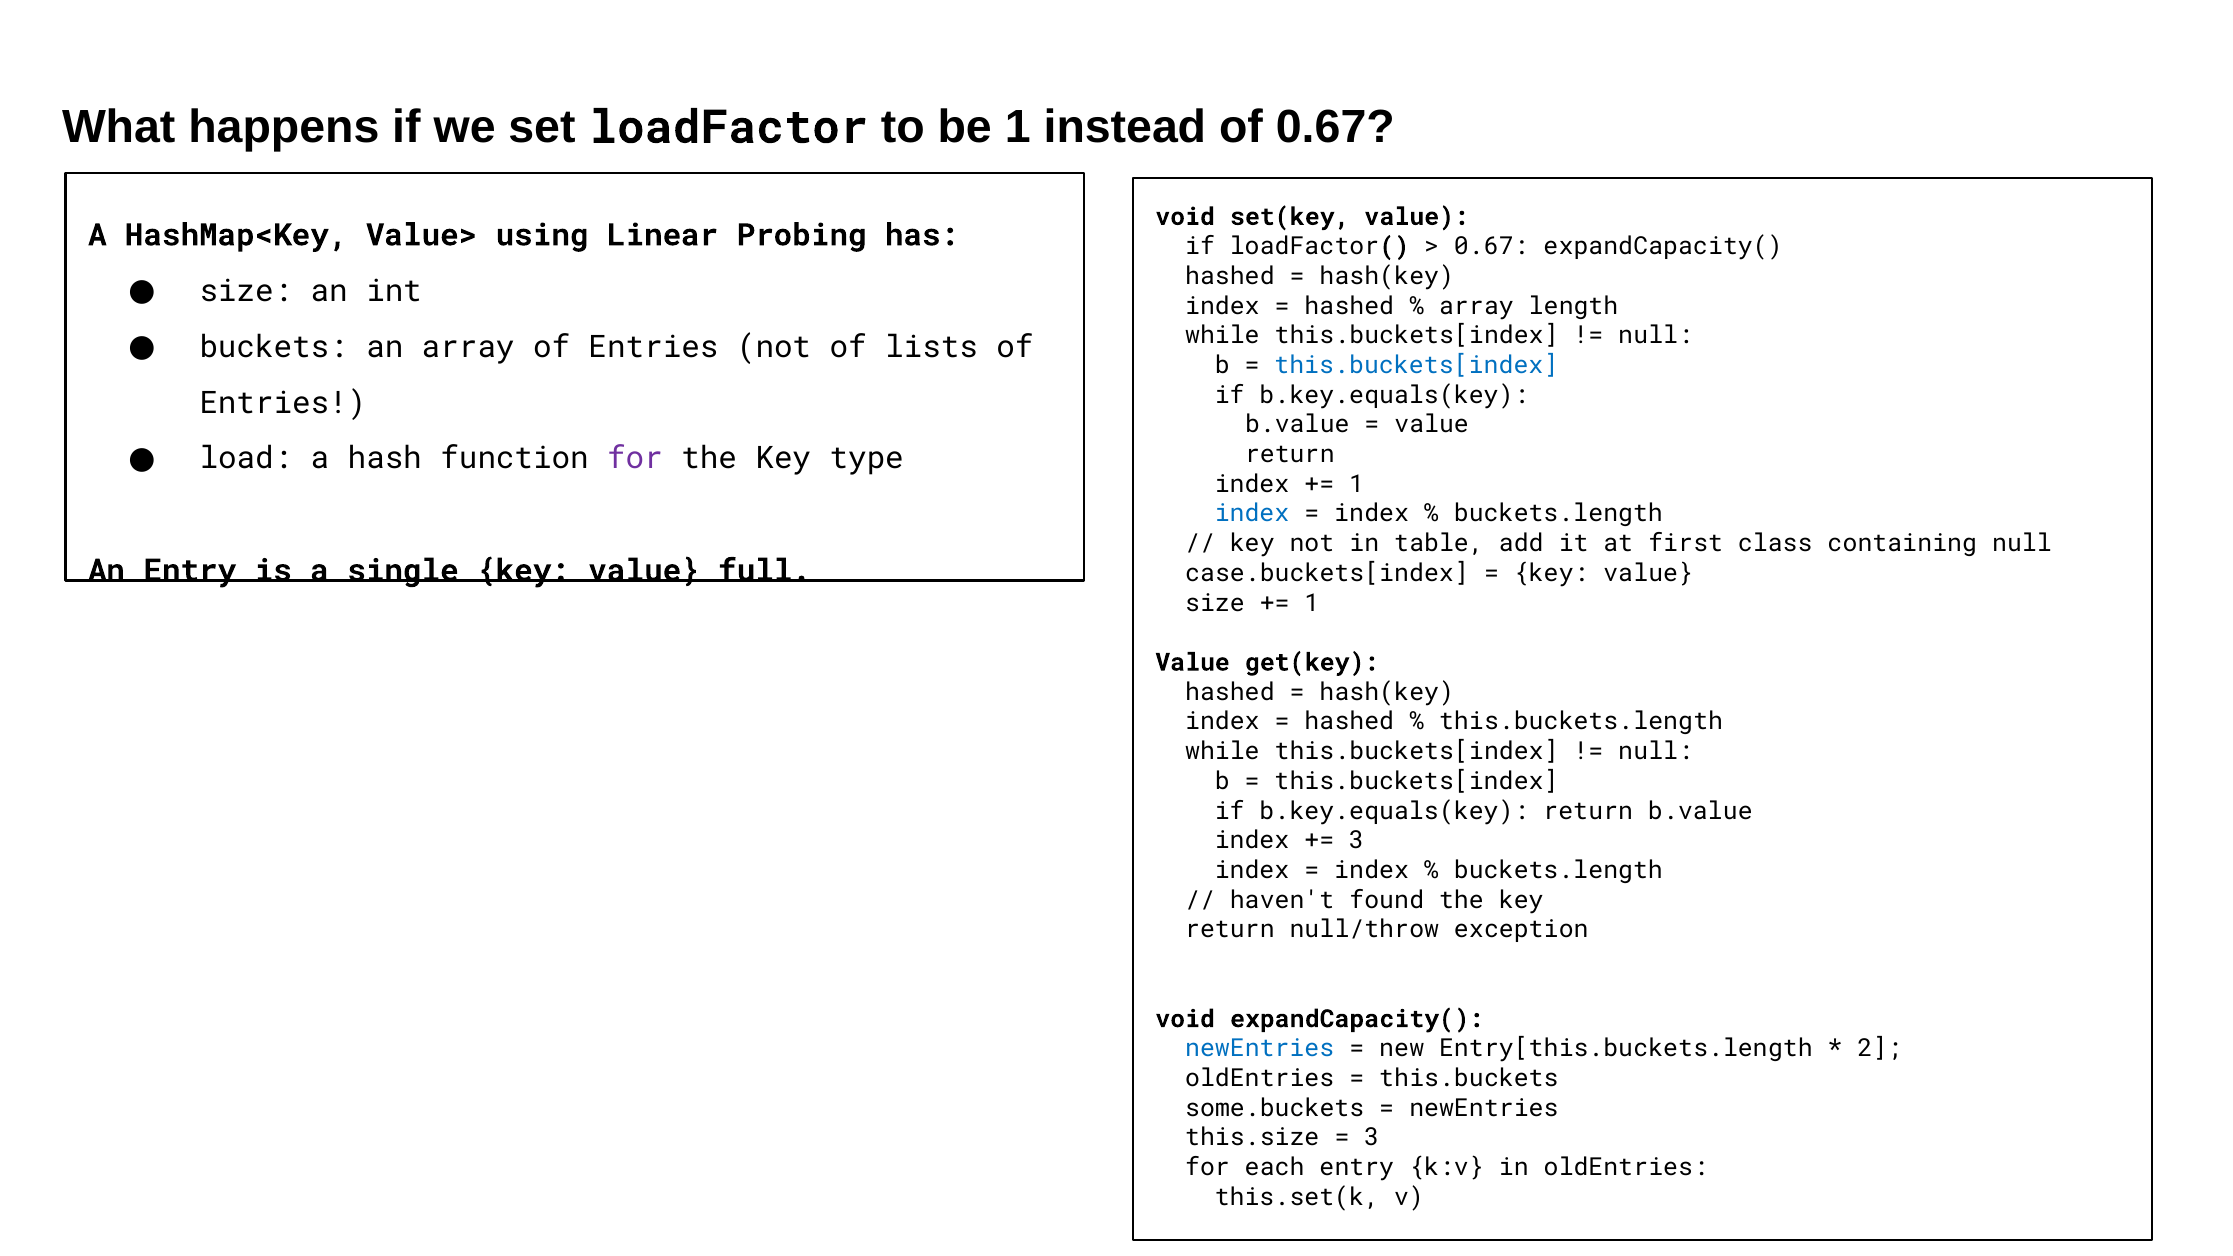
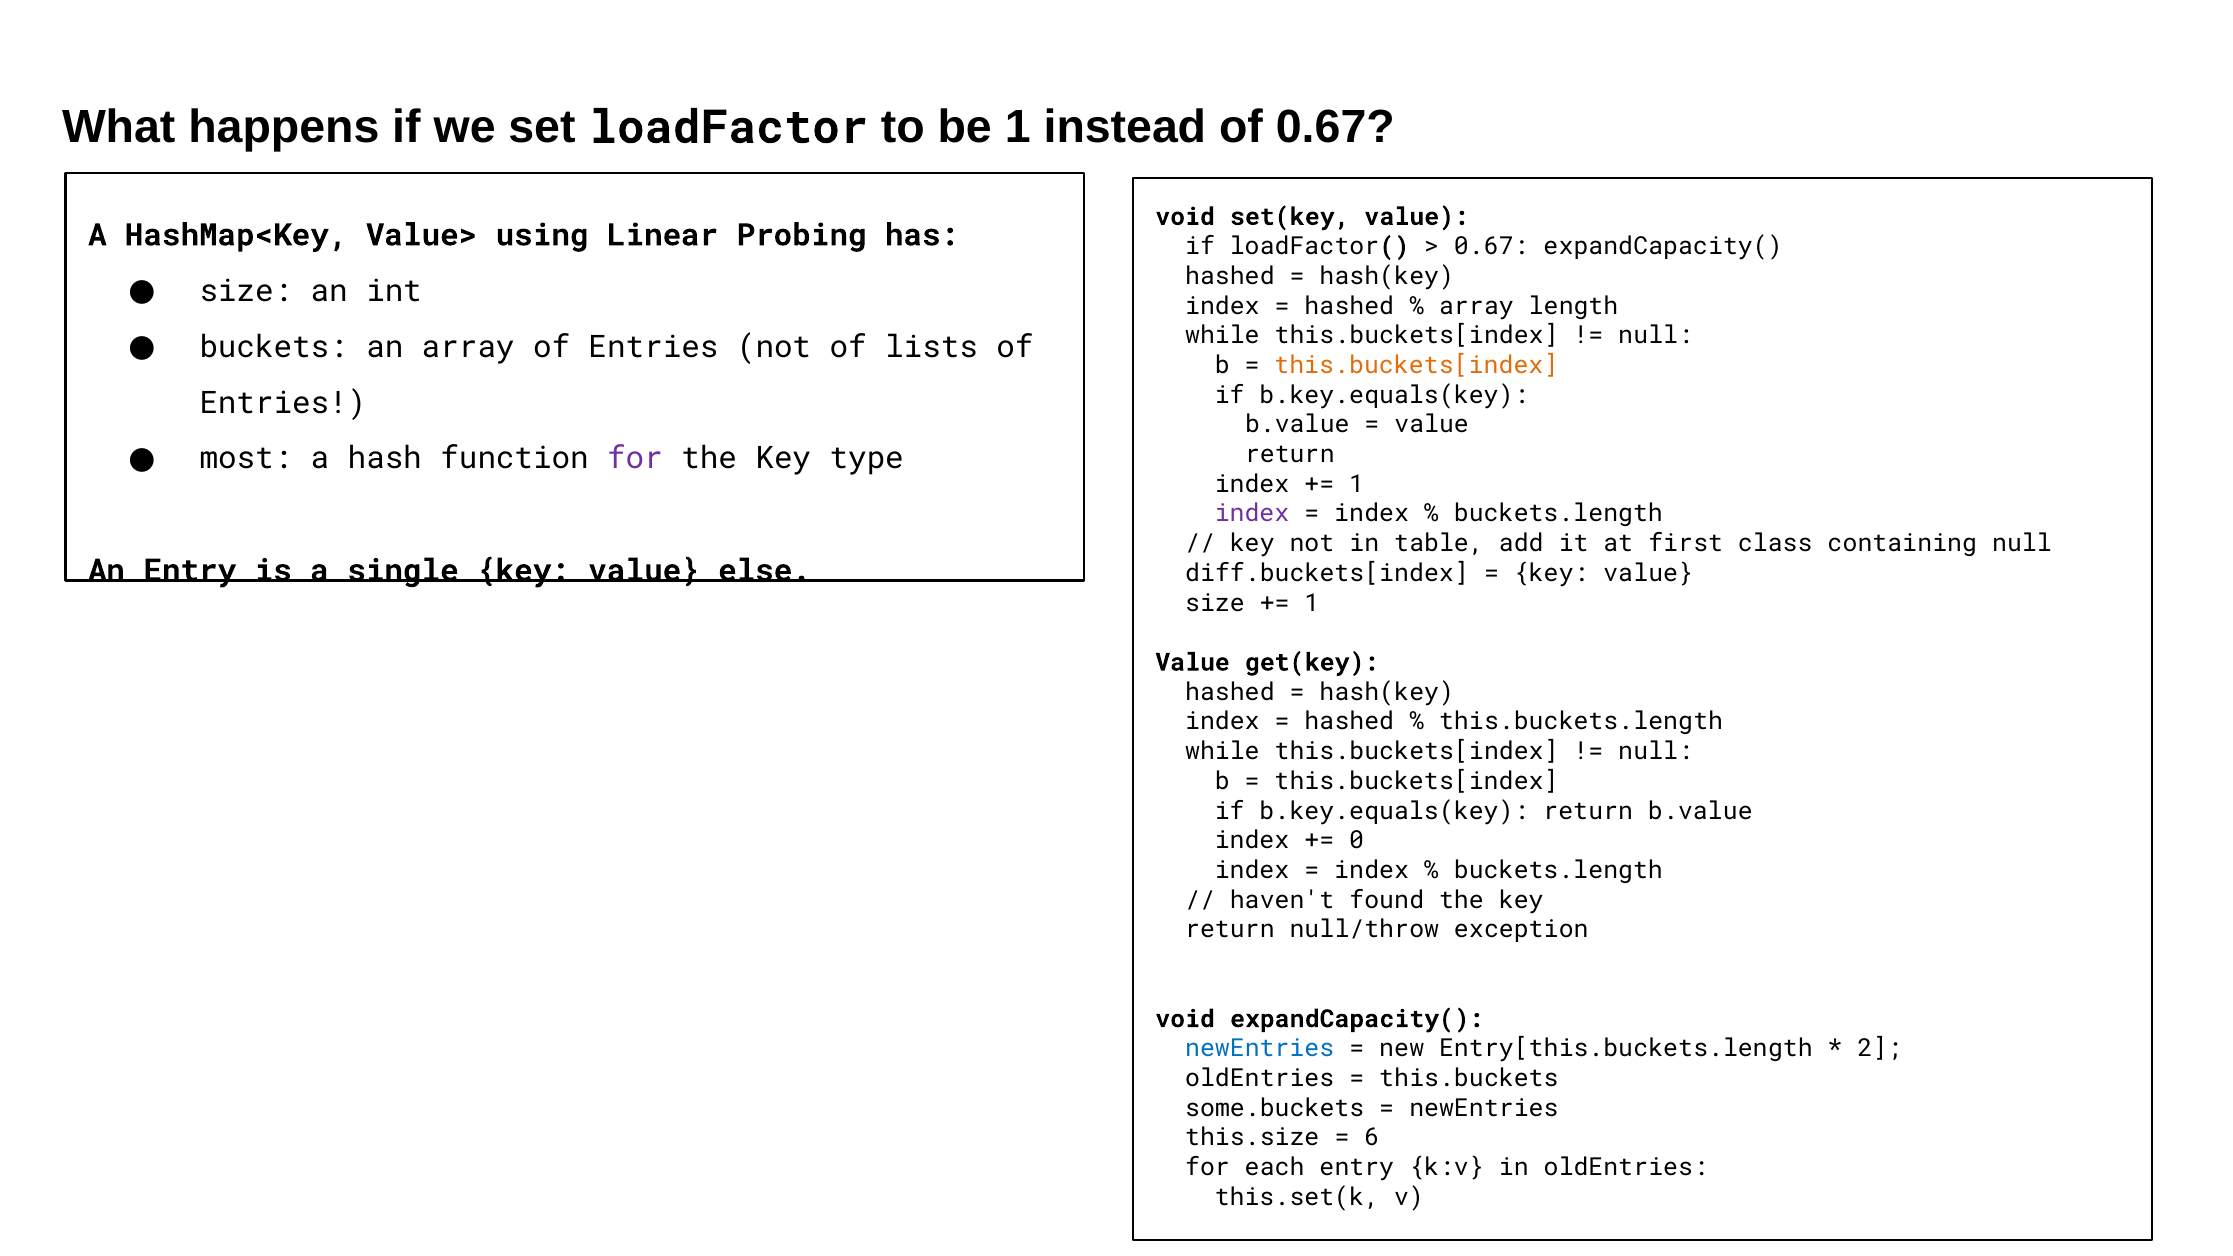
this.buckets[index colour: blue -> orange (1416, 365)
load: load -> most (246, 459)
index colour: blue -> purple (1252, 514)
full: full -> else (764, 571)
case.buckets[index: case.buckets[index -> diff.buckets[index (1327, 573)
3: 3 -> 0 (1356, 841)
3: 3 -> 6 (1372, 1138)
